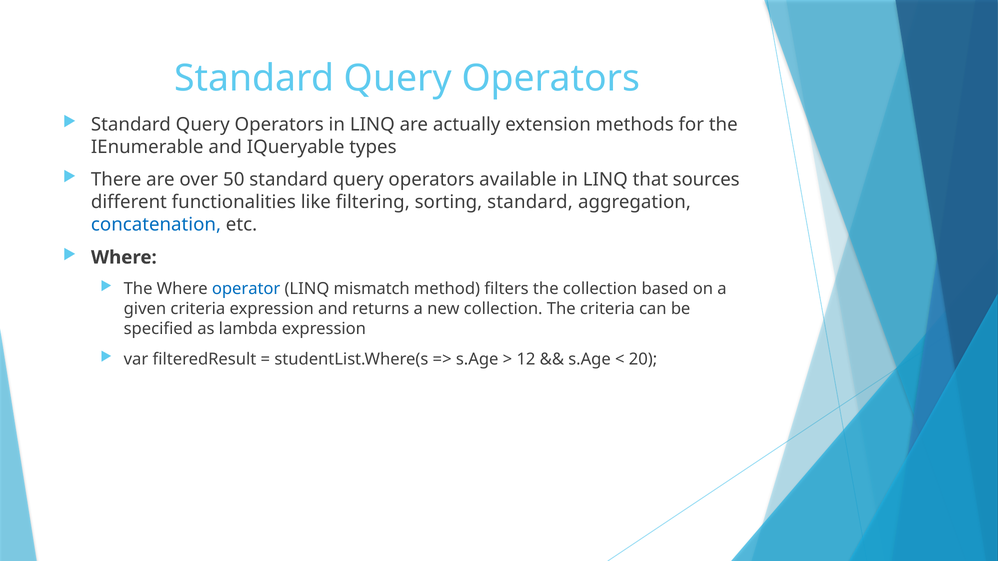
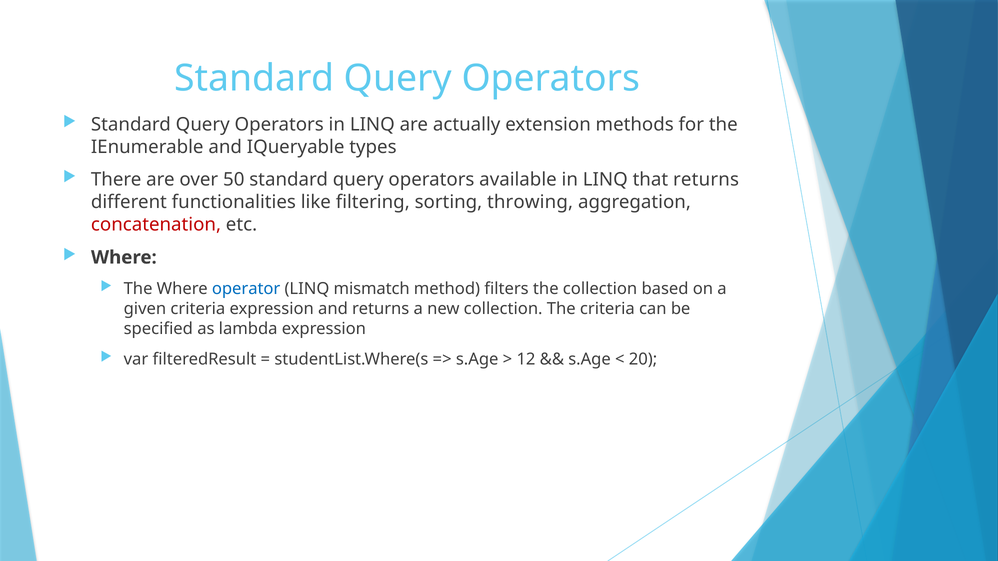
that sources: sources -> returns (706, 180)
sorting standard: standard -> throwing (530, 202)
concatenation colour: blue -> red (156, 225)
